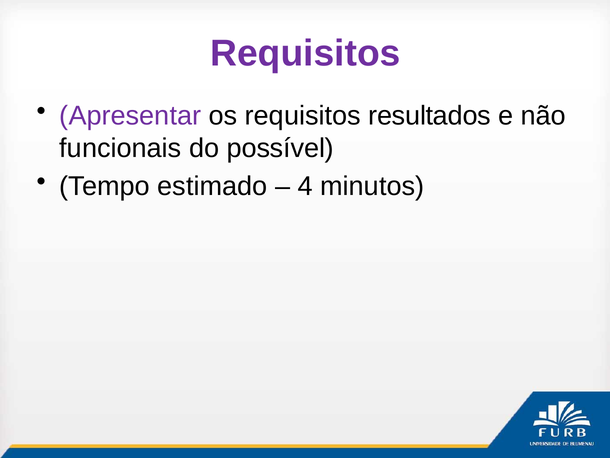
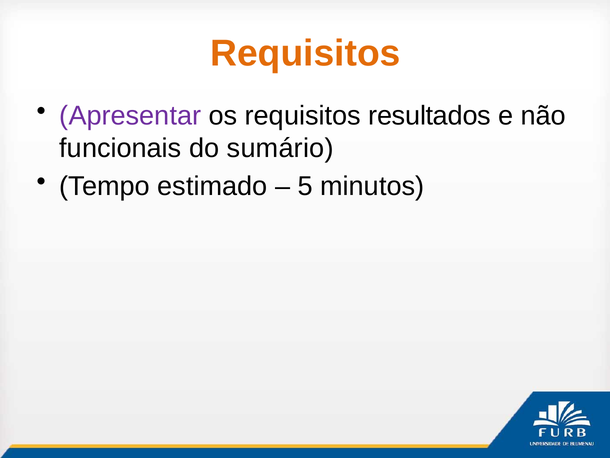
Requisitos colour: purple -> orange (306, 53)
possível: possível -> sumário (280, 148)
4: 4 -> 5 (305, 186)
